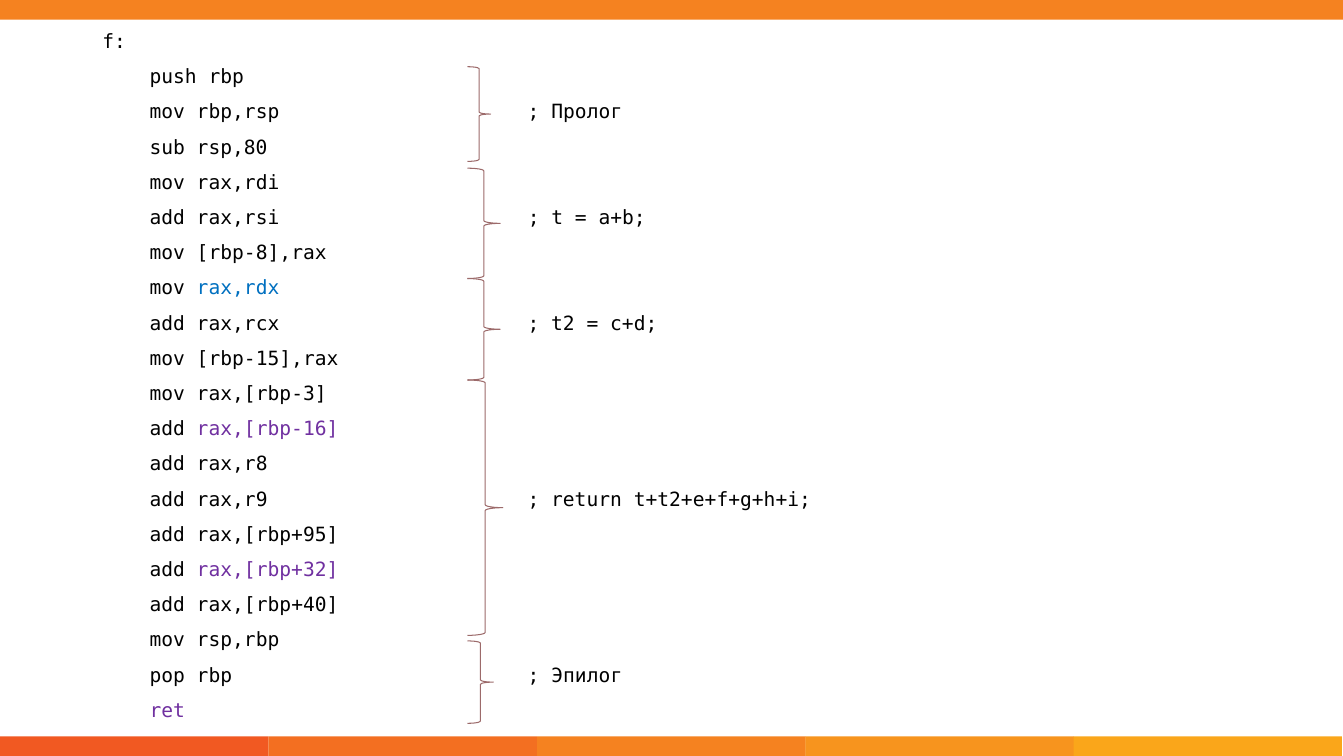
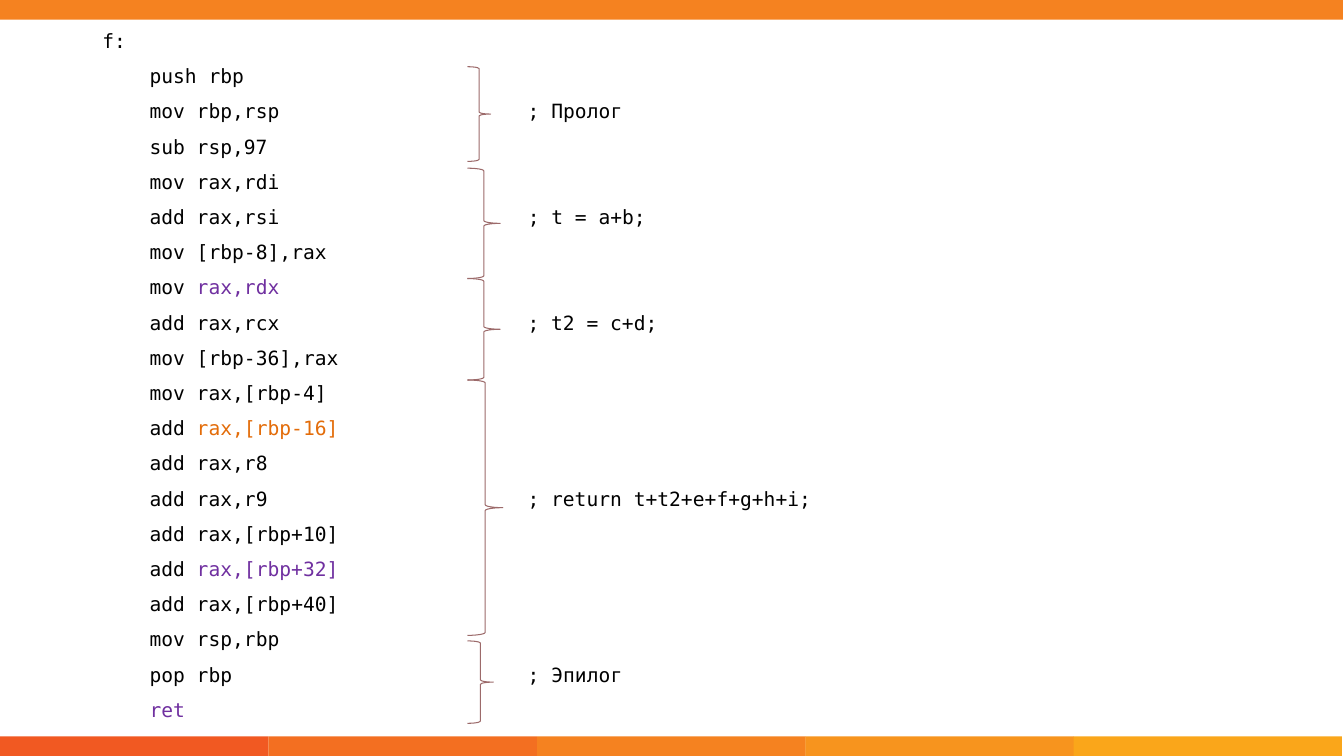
rsp,80: rsp,80 -> rsp,97 (232, 148)
rax,rdx colour: blue -> purple (238, 288)
rbp-15],rax: rbp-15],rax -> rbp-36],rax (268, 359)
rax,[rbp-3: rax,[rbp-3 -> rax,[rbp-4 (262, 394)
rax,[rbp-16 colour: purple -> orange (268, 429)
rax,[rbp+95: rax,[rbp+95 -> rax,[rbp+10 (268, 534)
